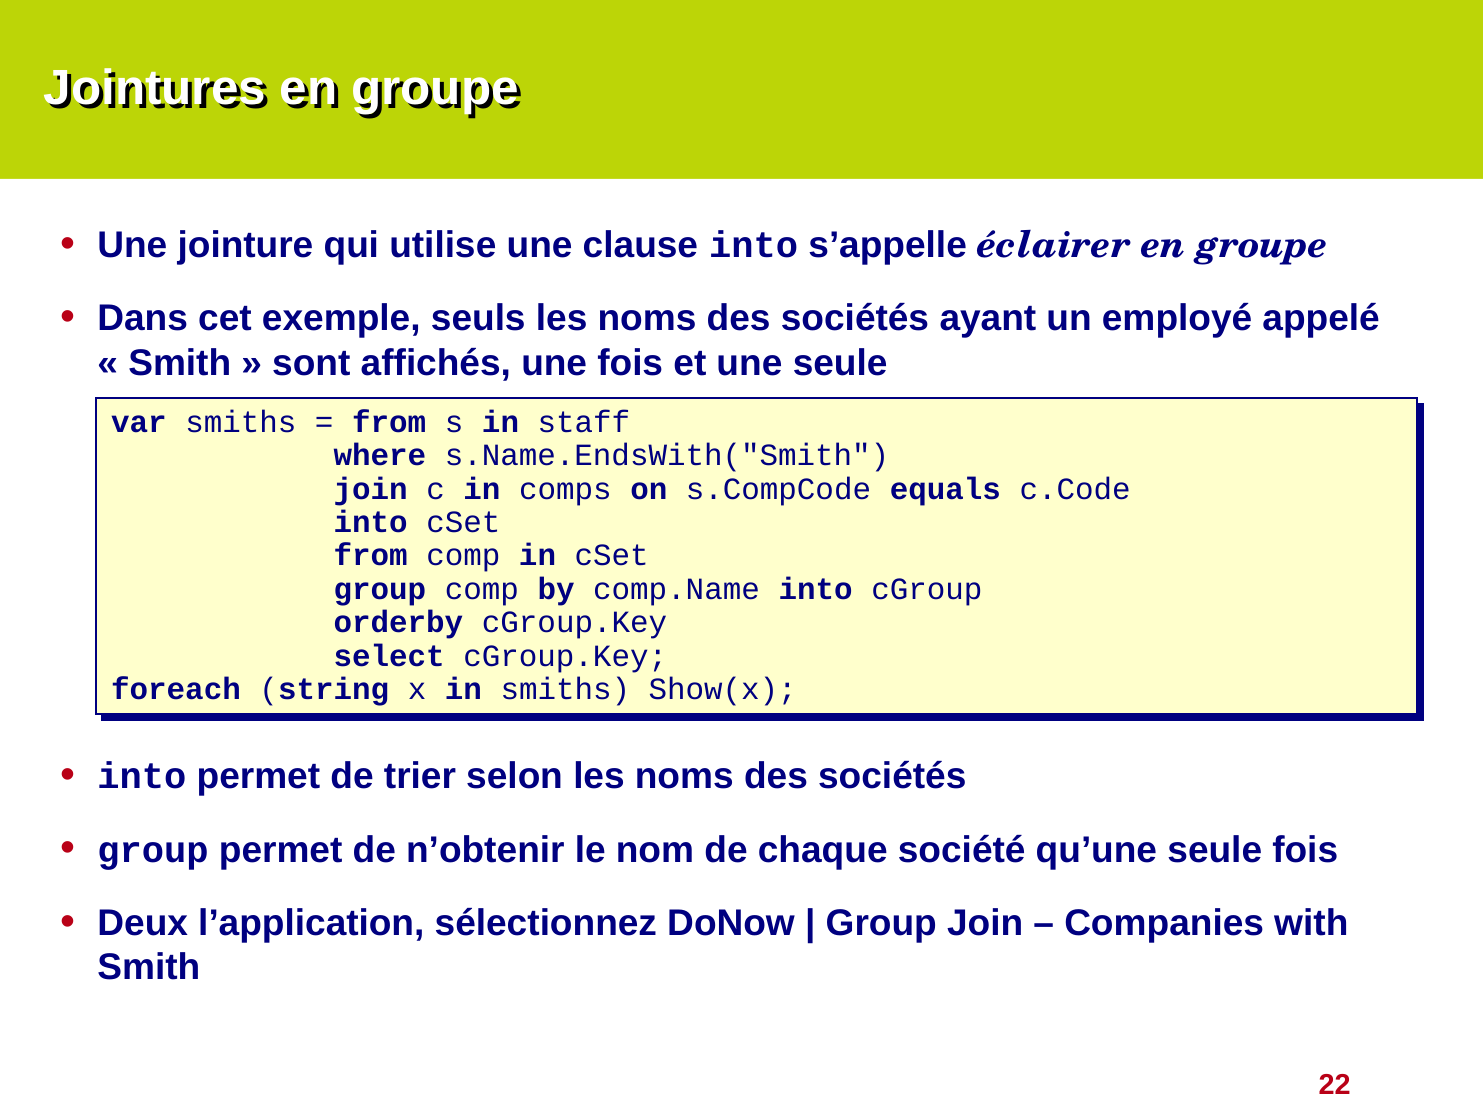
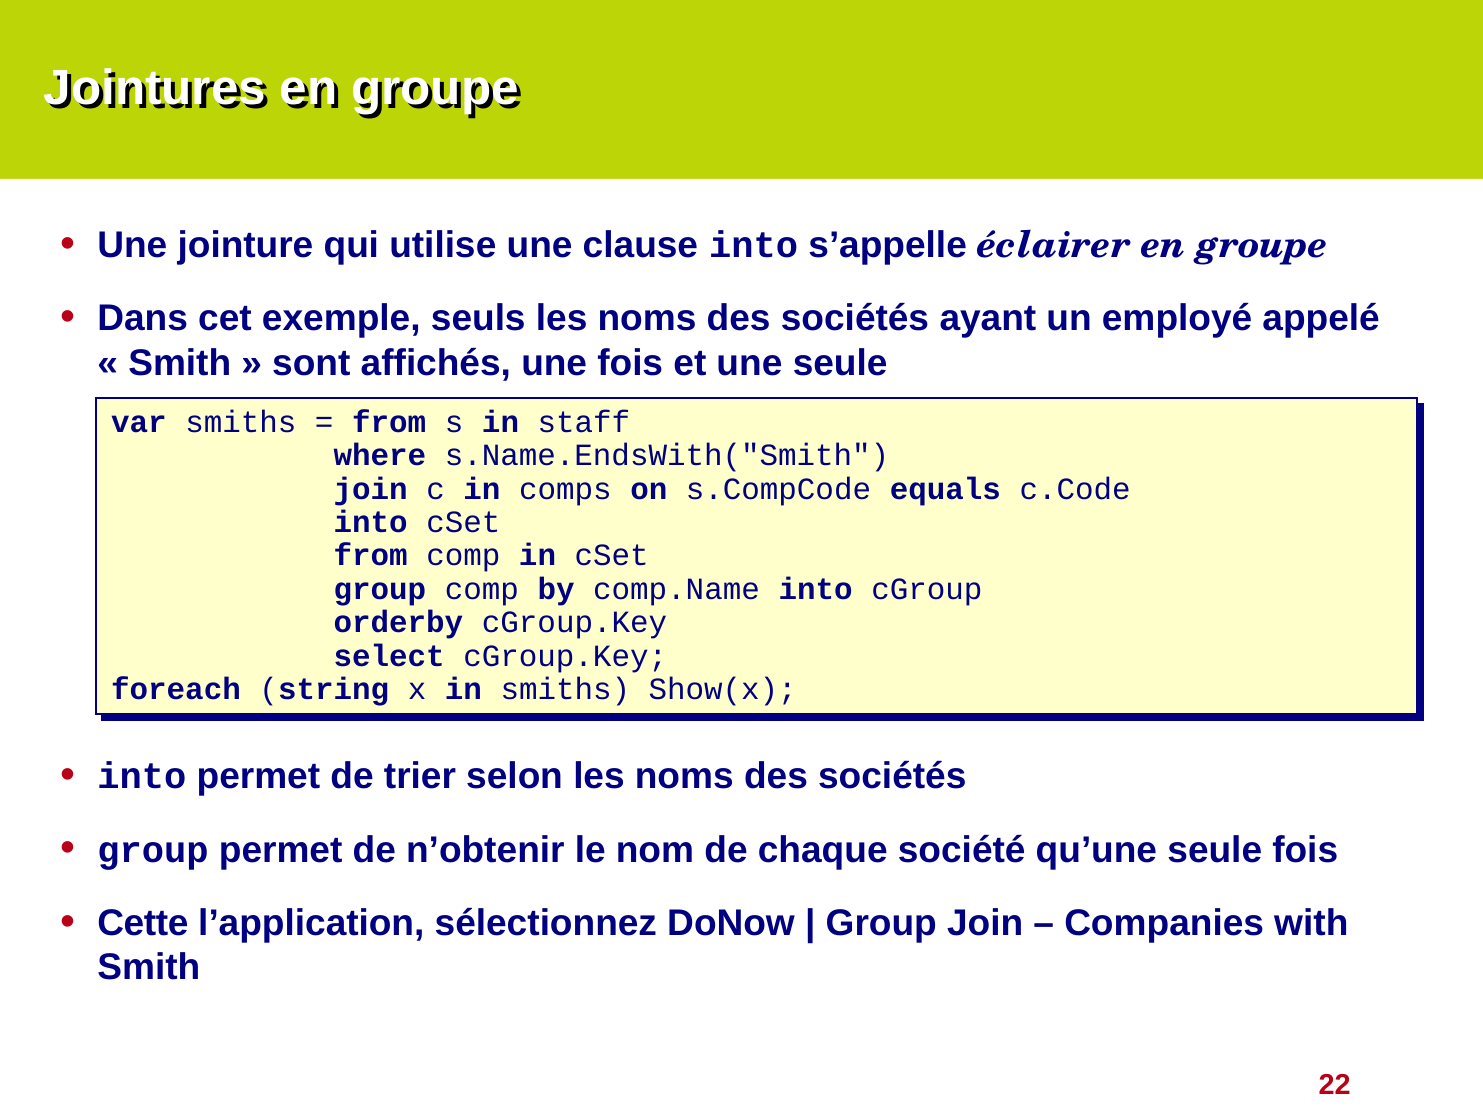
Deux: Deux -> Cette (143, 923)
